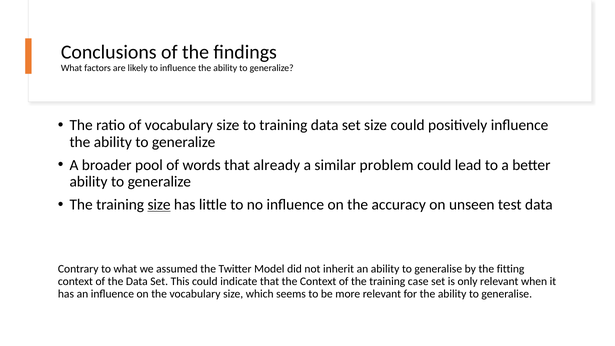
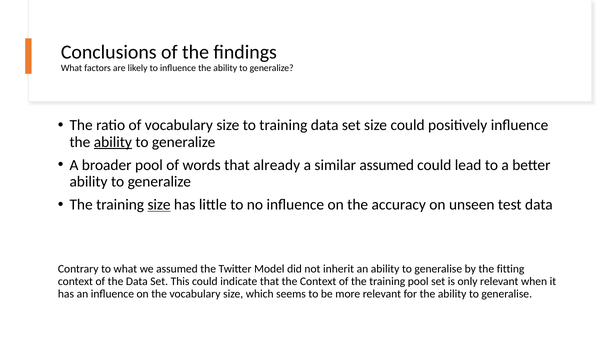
ability underline: none -> present (113, 142)
similar problem: problem -> assumed (387, 165)
training case: case -> pool (418, 281)
